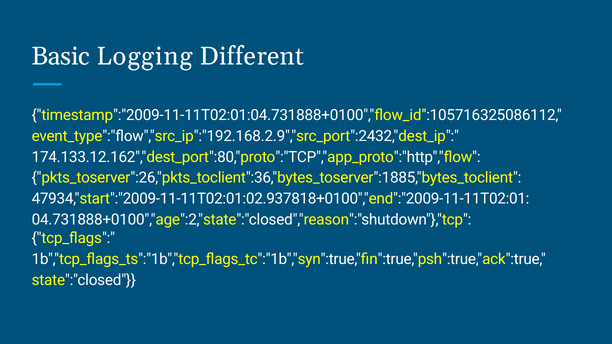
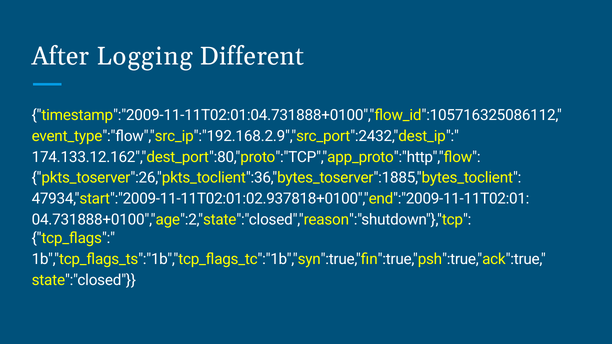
Basic: Basic -> After (61, 56)
